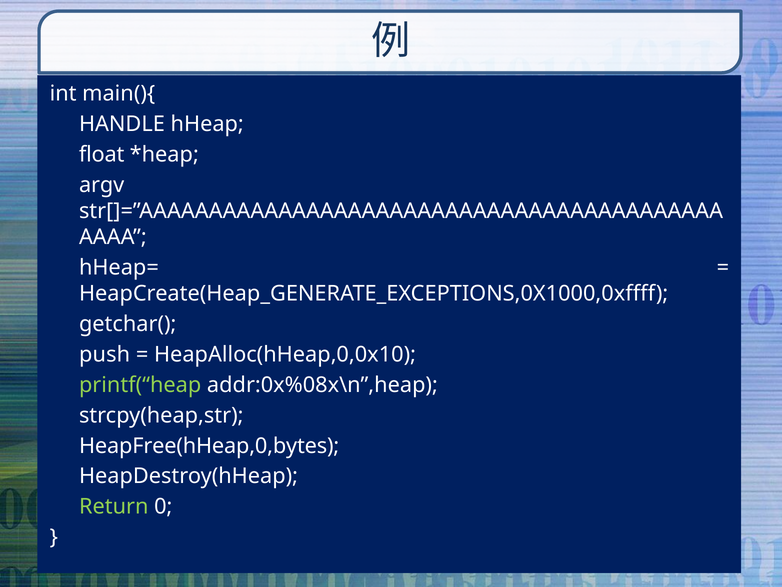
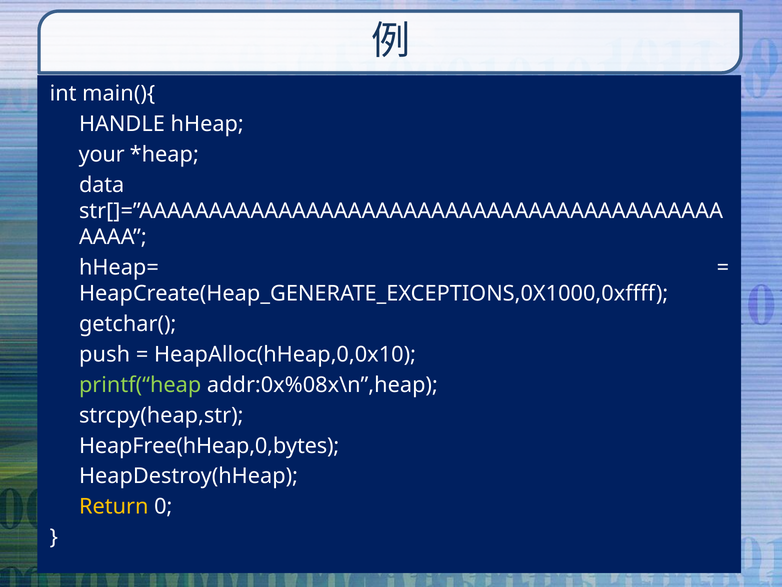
float: float -> your (102, 154)
argv: argv -> data (102, 185)
Return colour: light green -> yellow (114, 506)
